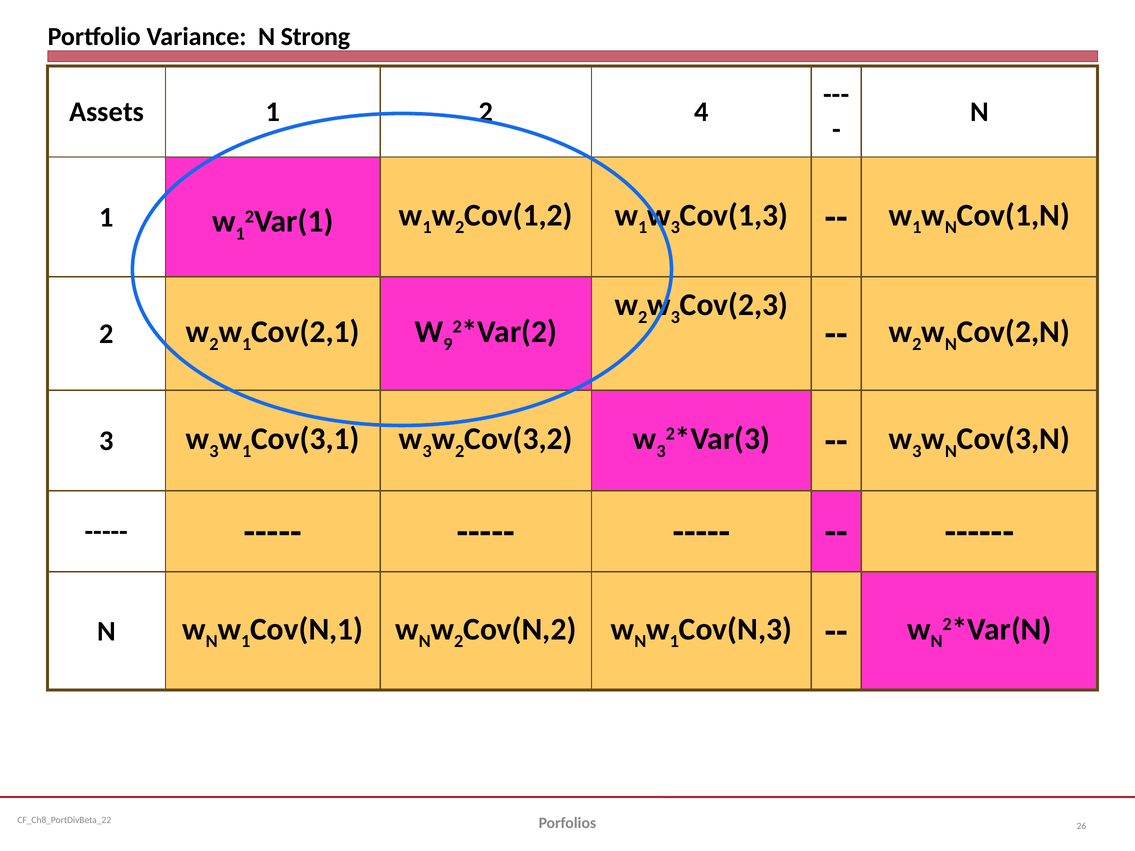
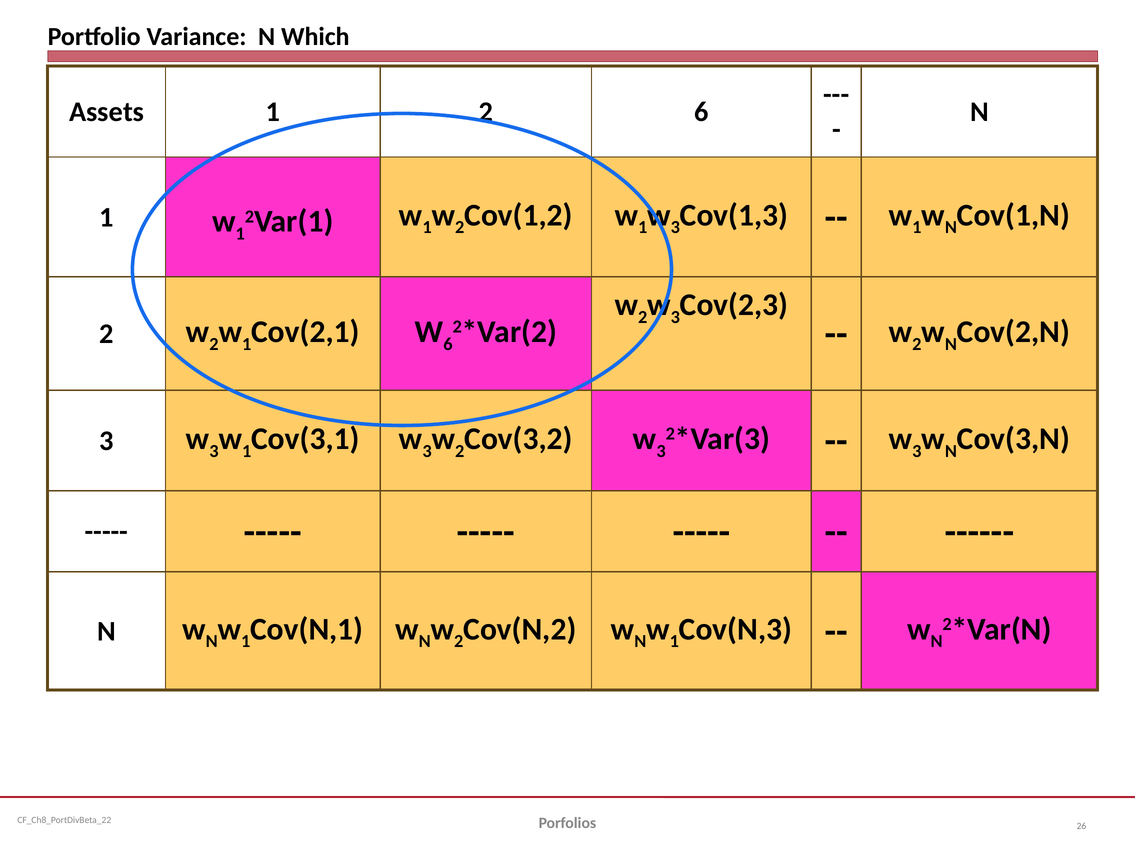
Strong: Strong -> Which (315, 37)
2 4: 4 -> 6 (701, 112)
9: 9 -> 6 (448, 344)
